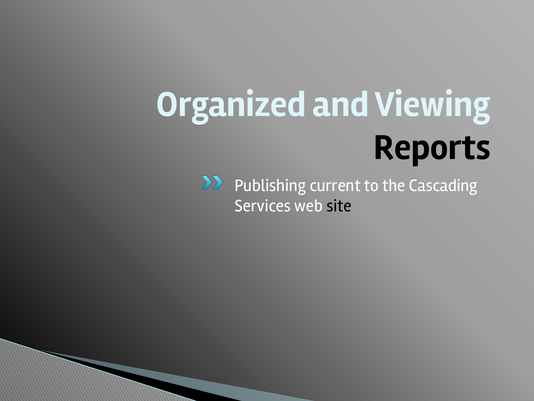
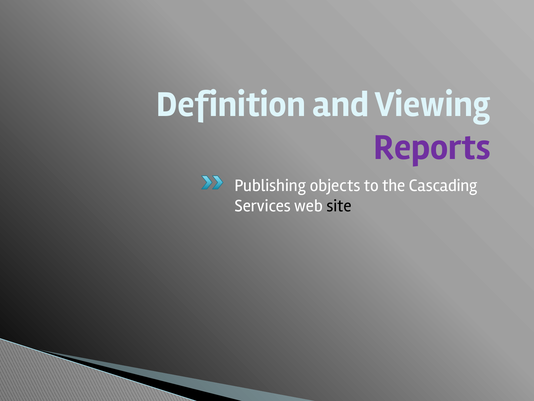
Organized: Organized -> Definition (231, 104)
Reports colour: black -> purple (432, 147)
current: current -> objects (335, 185)
